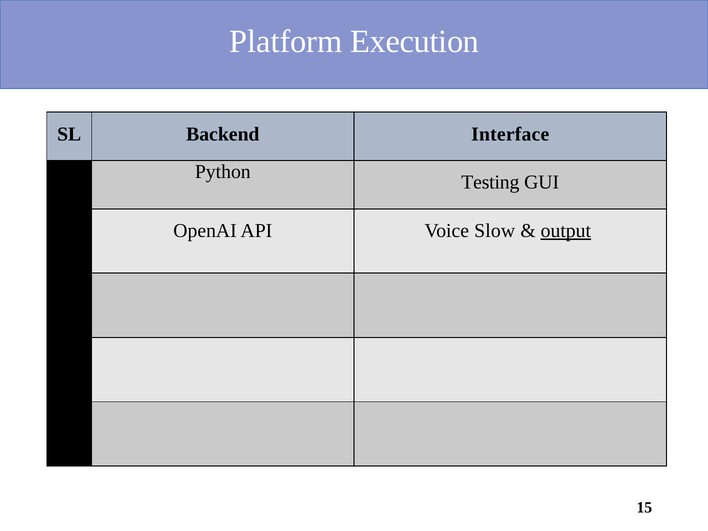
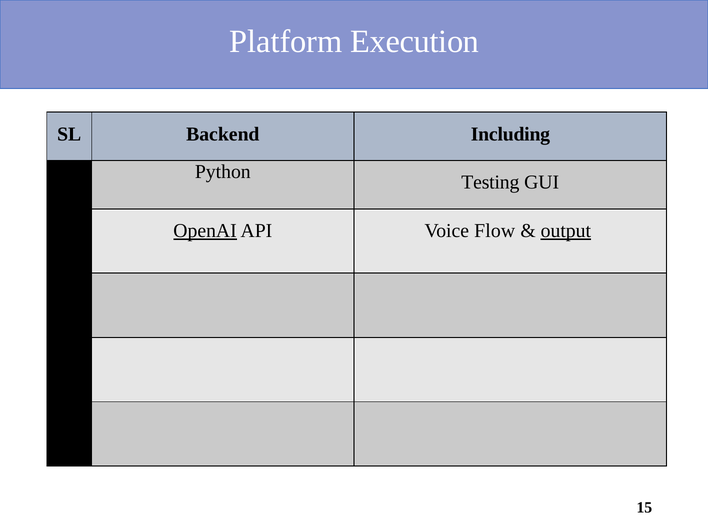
Interface: Interface -> Including (510, 134)
OpenAI underline: none -> present (205, 231)
Slow: Slow -> Flow (495, 231)
